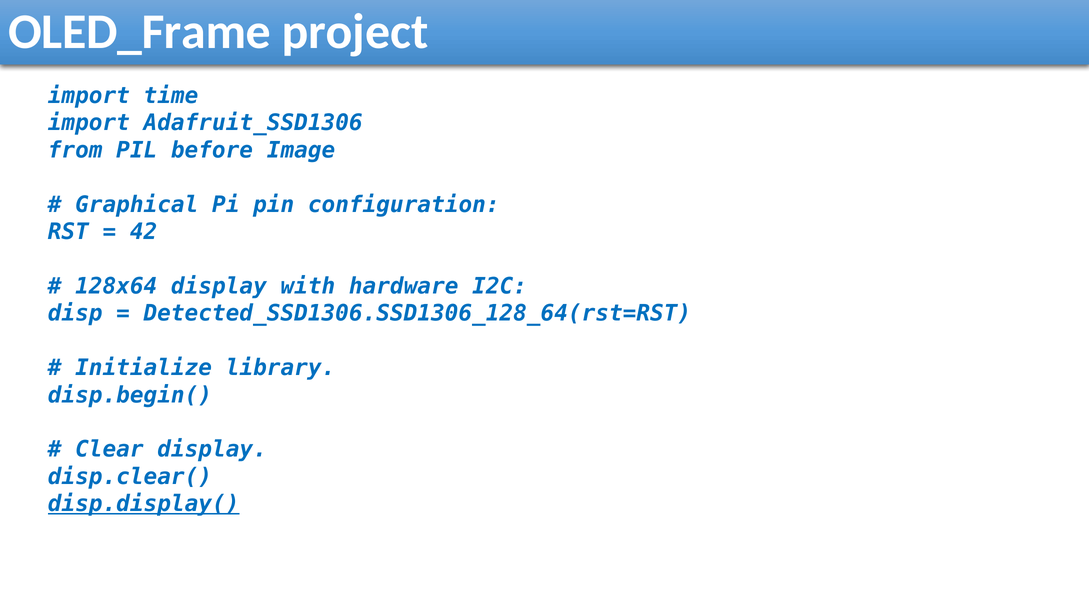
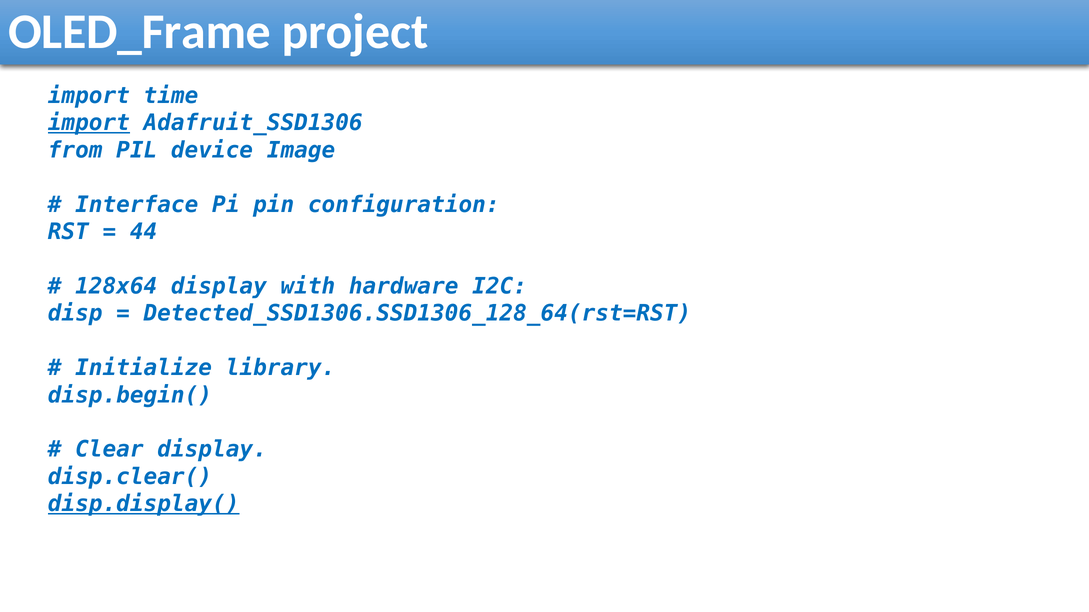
import underline: none -> present (89, 123)
before: before -> device (212, 150)
Graphical: Graphical -> Interface (137, 205)
42: 42 -> 44 (144, 232)
